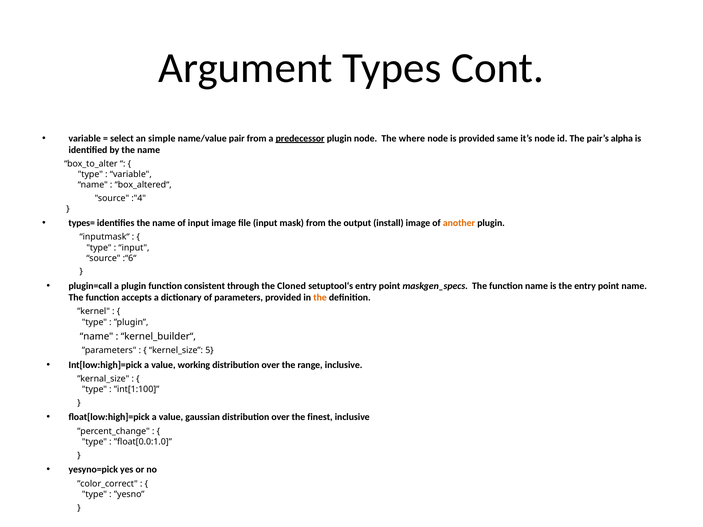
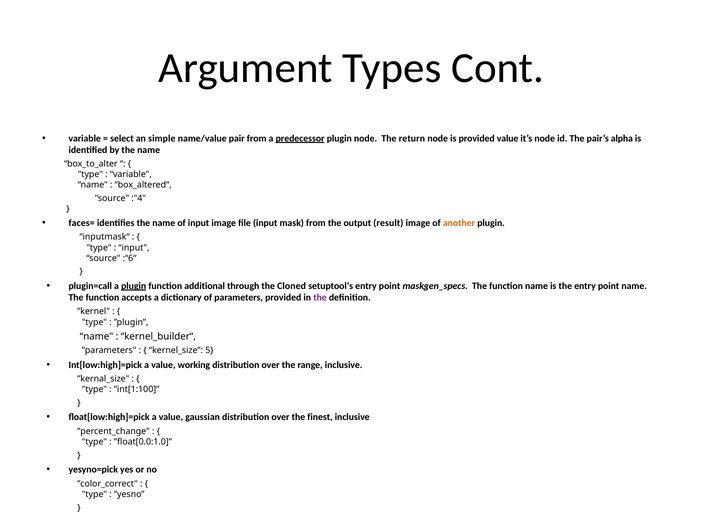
where: where -> return (412, 138)
provided same: same -> value (508, 138)
types=: types= -> faces= (82, 223)
install: install -> result (388, 223)
plugin underline: none -> present (134, 286)
consistent: consistent -> additional (205, 286)
the colour: orange -> purple (320, 298)
